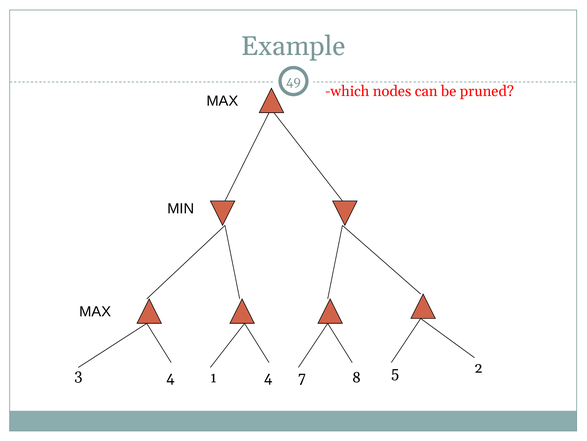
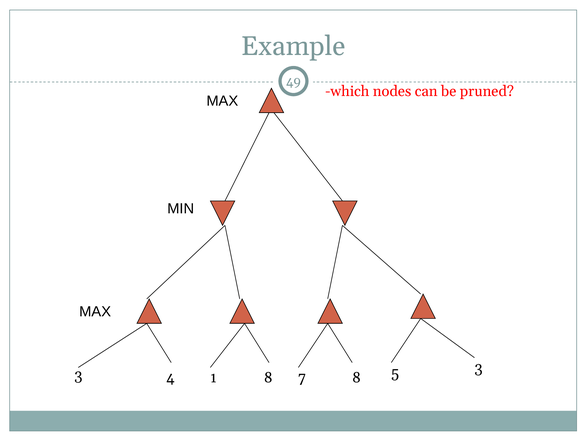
1 4: 4 -> 8 (268, 377)
5 2: 2 -> 3 (479, 367)
